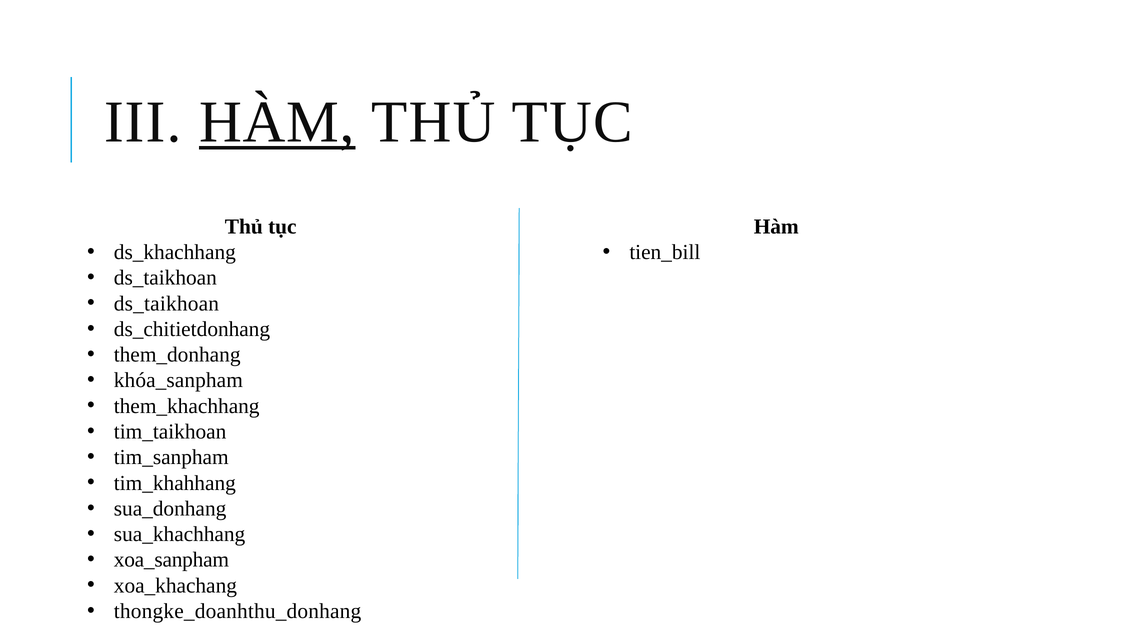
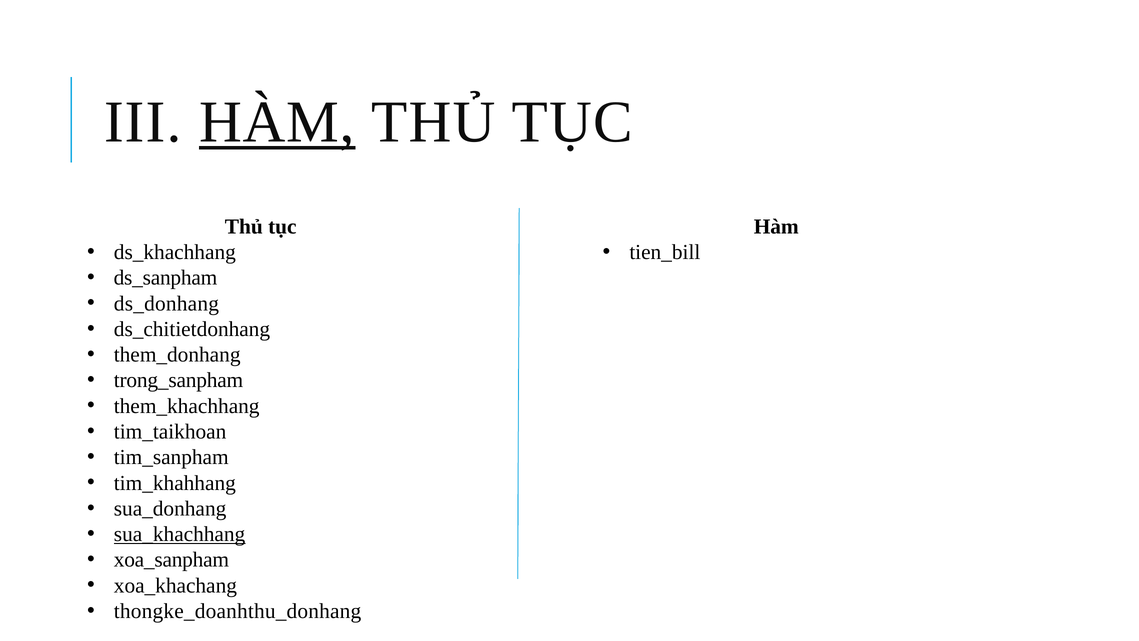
ds_taikhoan: ds_taikhoan -> ds_sanpham (165, 278)
ds_taikhoan: ds_taikhoan -> ds_donhang (166, 303)
khóa_sanpham: khóa_sanpham -> trong_sanpham (178, 380)
sua_khachhang underline: none -> present (180, 534)
